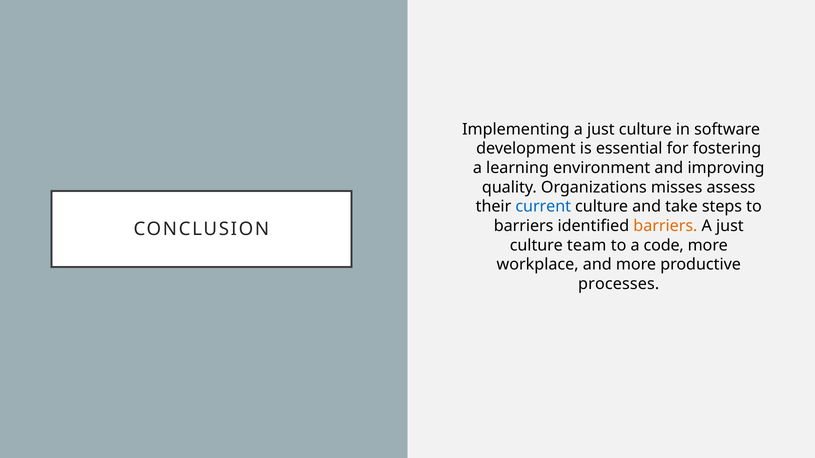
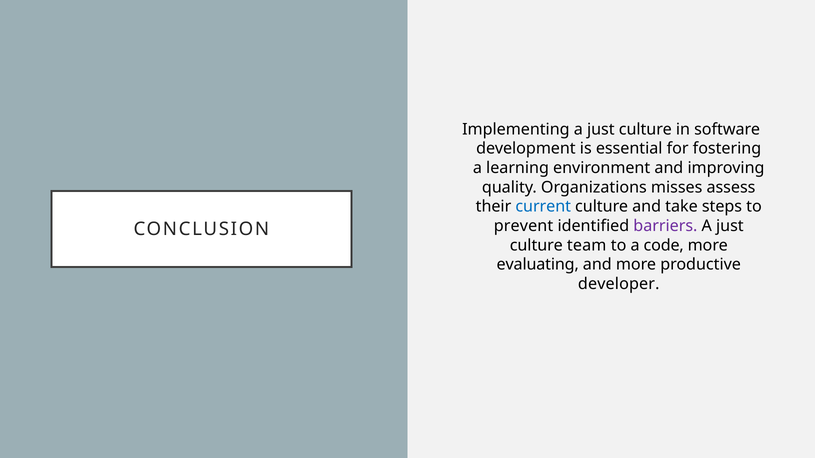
barriers: barriers -> prevent (524, 226)
barriers colour: orange -> purple (665, 226)
workplace: workplace -> evaluating (538, 265)
processes: processes -> developer (619, 284)
